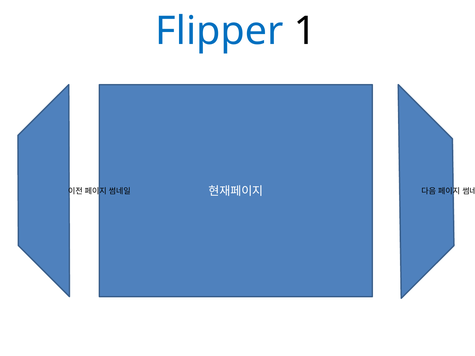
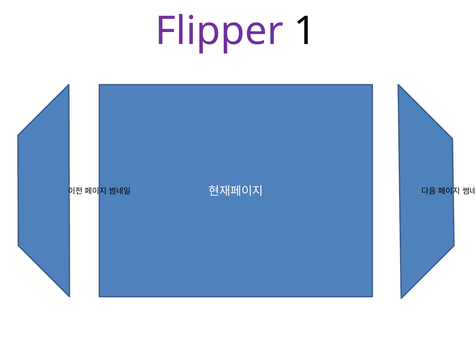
Flipper colour: blue -> purple (219, 31)
